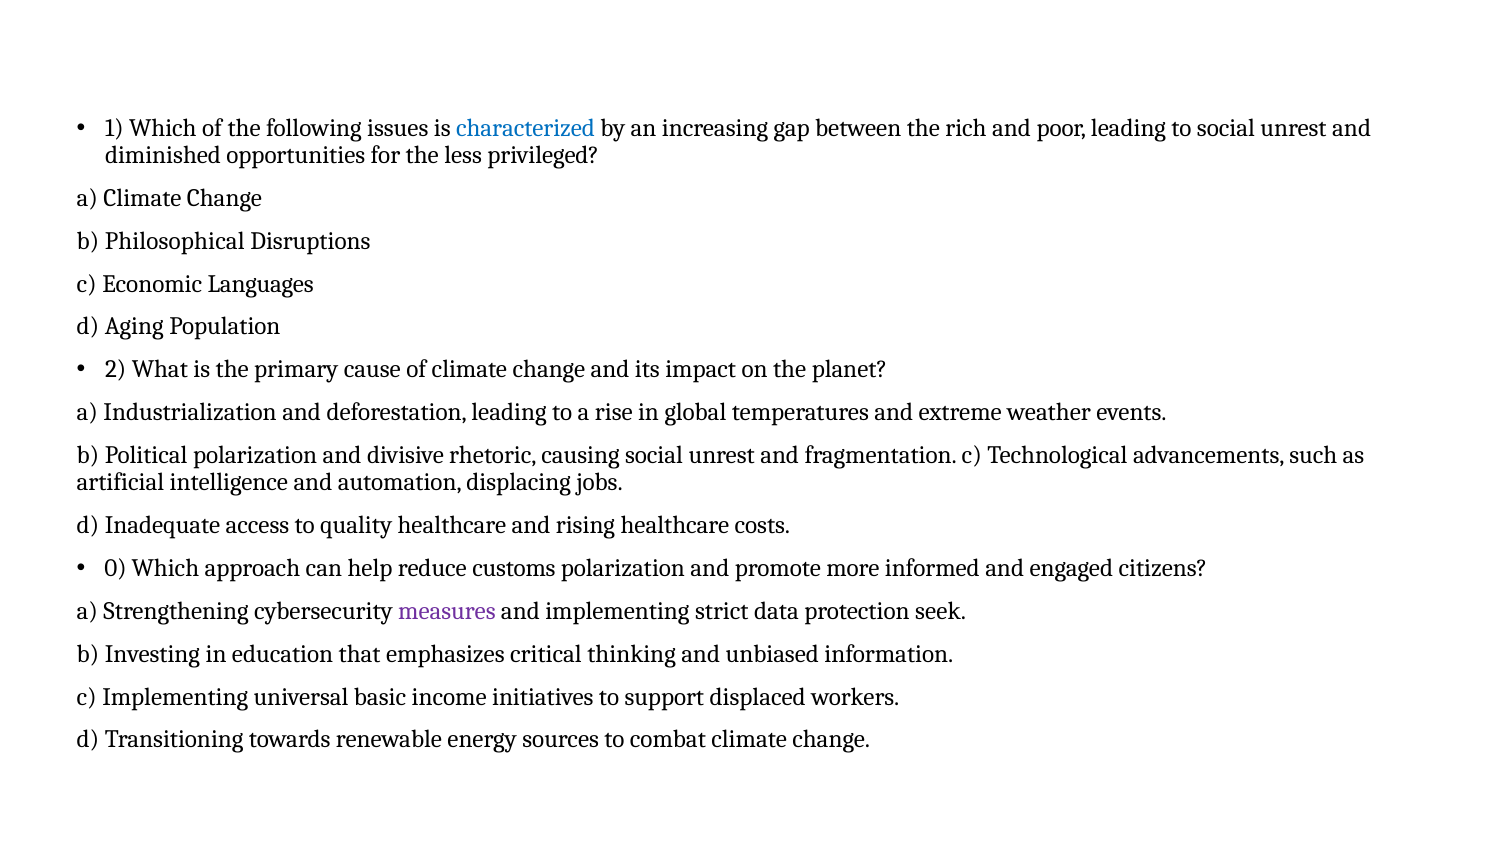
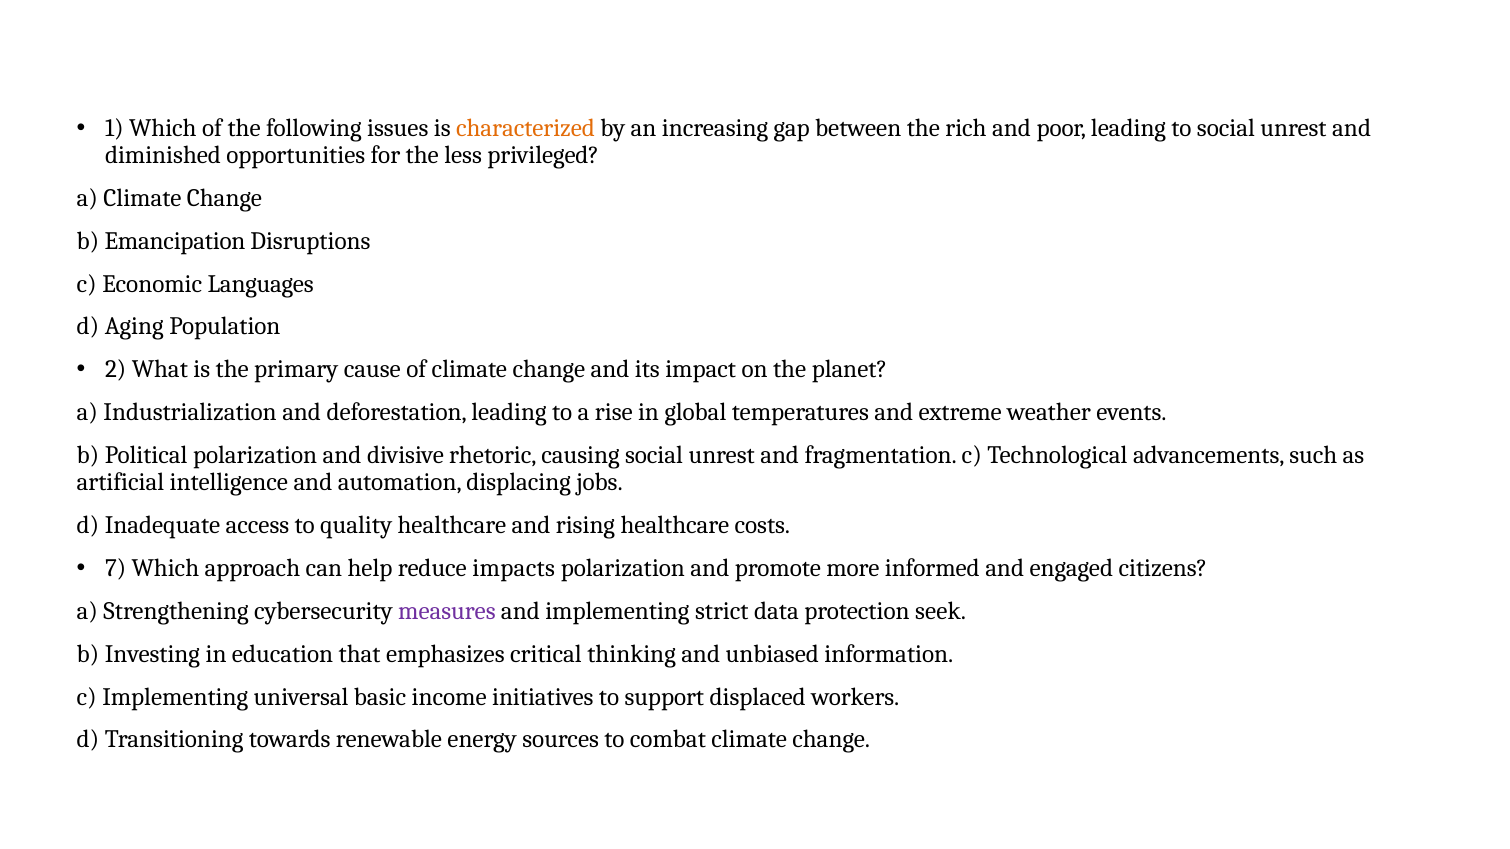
characterized colour: blue -> orange (526, 128)
Philosophical: Philosophical -> Emancipation (175, 241)
0: 0 -> 7 (116, 568)
customs: customs -> impacts (514, 568)
